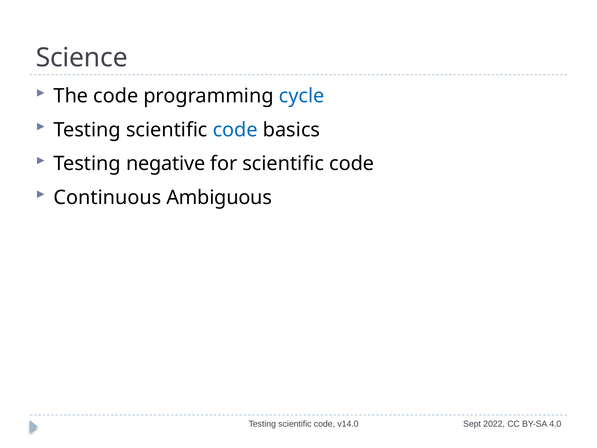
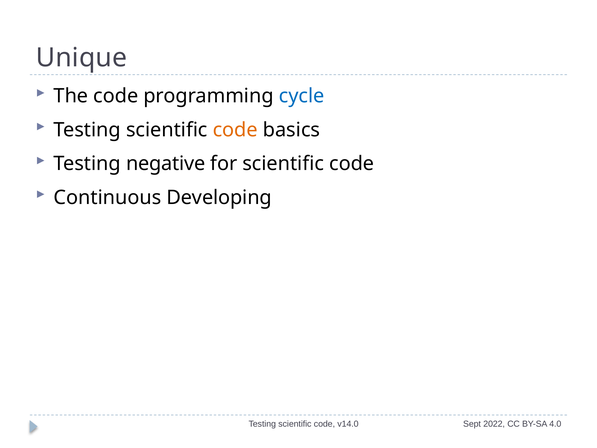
Science: Science -> Unique (81, 58)
code colour: blue -> orange (235, 130)
Ambiguous: Ambiguous -> Developing (219, 197)
